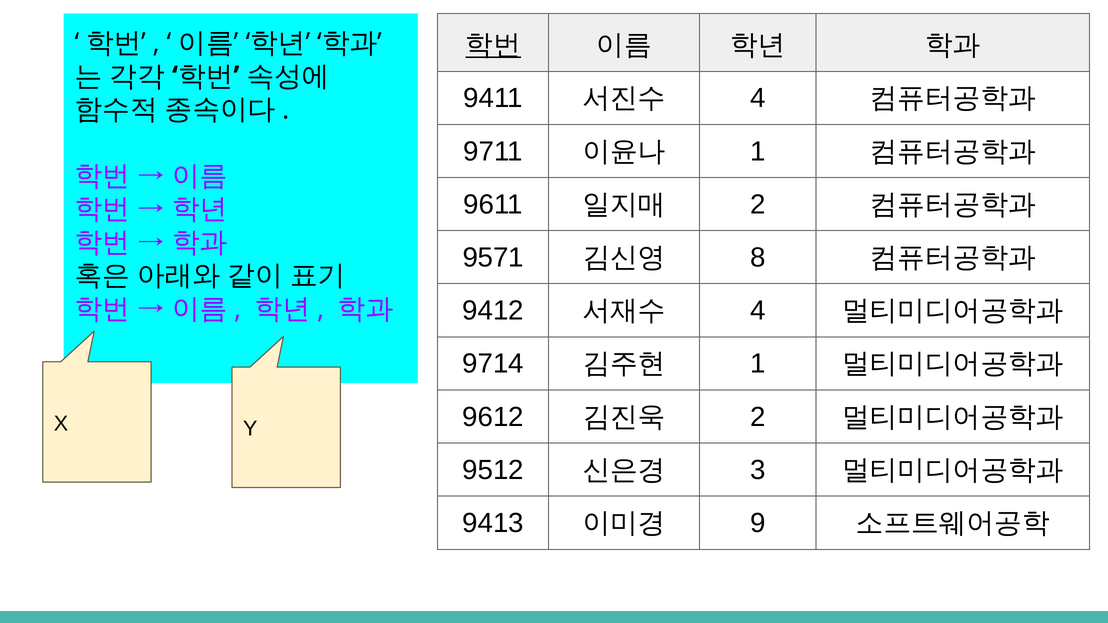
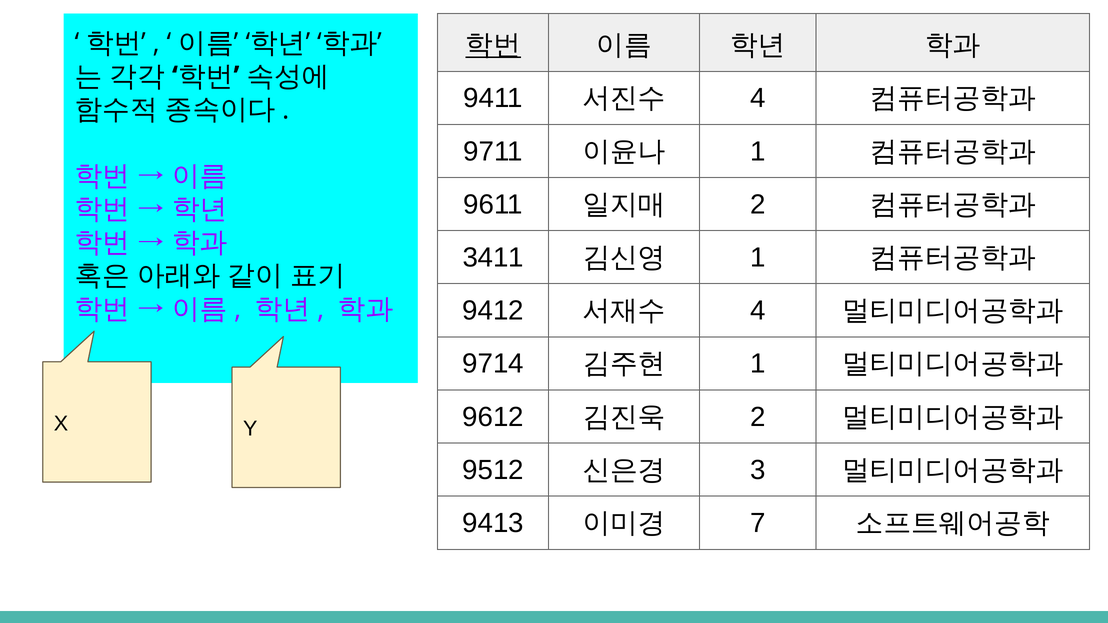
9571: 9571 -> 3411 (493, 258)
8: 8 -> 1 (758, 258)
9: 9 -> 7 (758, 523)
